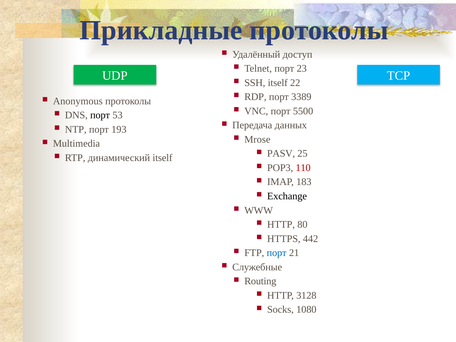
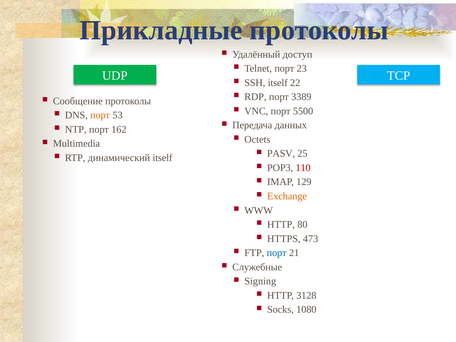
Anonymous: Anonymous -> Сообщение (78, 101)
порт colour: black -> orange (100, 115)
193: 193 -> 162 (119, 129)
Mrose: Mrose -> Octets (257, 139)
183: 183 -> 129 (304, 182)
Exchange colour: black -> orange (287, 196)
442: 442 -> 473 (311, 239)
Routing: Routing -> Signing (260, 281)
